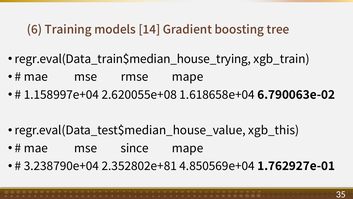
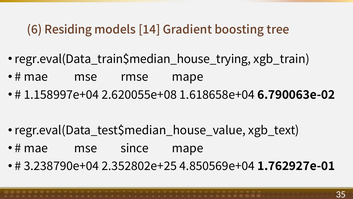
Training: Training -> Residing (68, 30)
xgb_this: xgb_this -> xgb_text (274, 130)
2.352802e+81: 2.352802e+81 -> 2.352802e+25 (139, 166)
